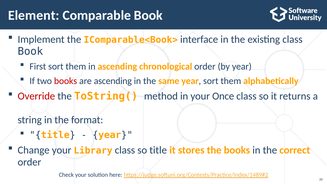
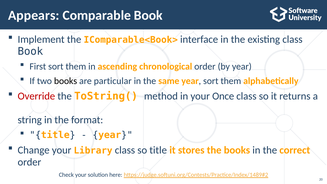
Element: Element -> Appears (34, 15)
books colour: red -> black (66, 81)
are ascending: ascending -> particular (113, 81)
